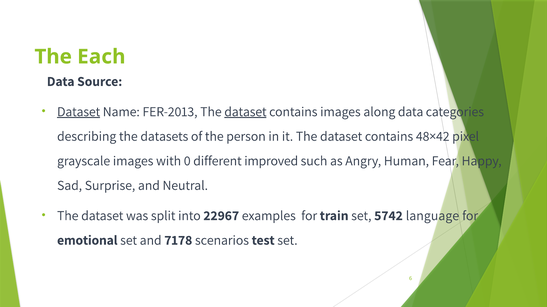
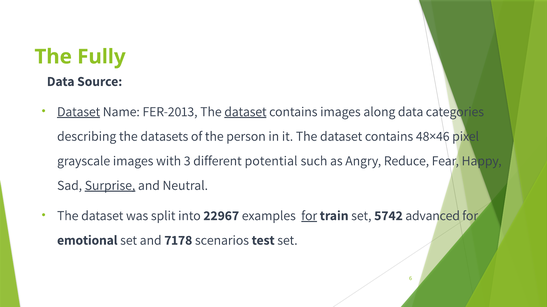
Each: Each -> Fully (101, 57)
48×42: 48×42 -> 48×46 (433, 137)
0: 0 -> 3 (187, 161)
improved: improved -> potential (271, 161)
Human: Human -> Reduce (406, 161)
Surprise underline: none -> present (110, 186)
for underline: none -> present (309, 216)
language: language -> advanced (433, 216)
